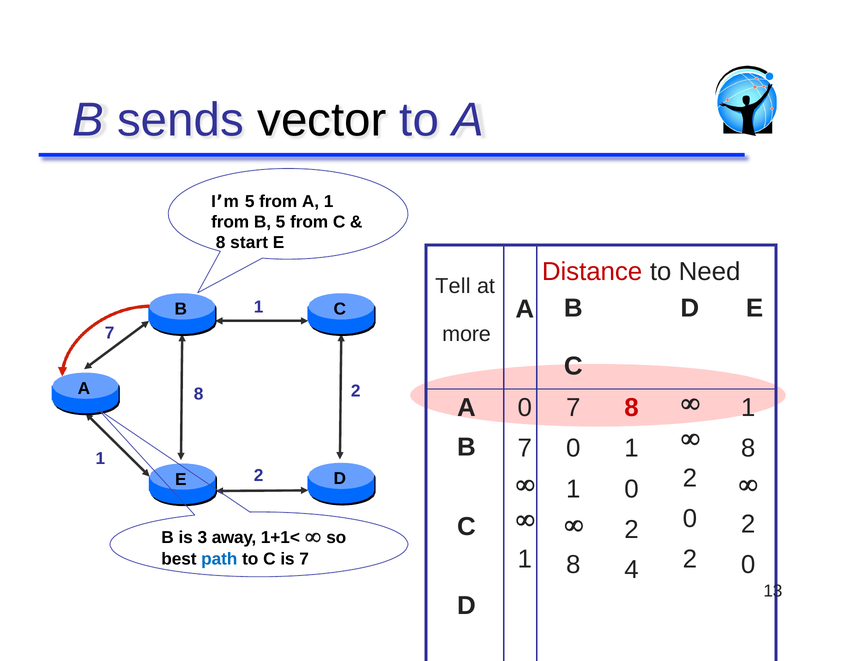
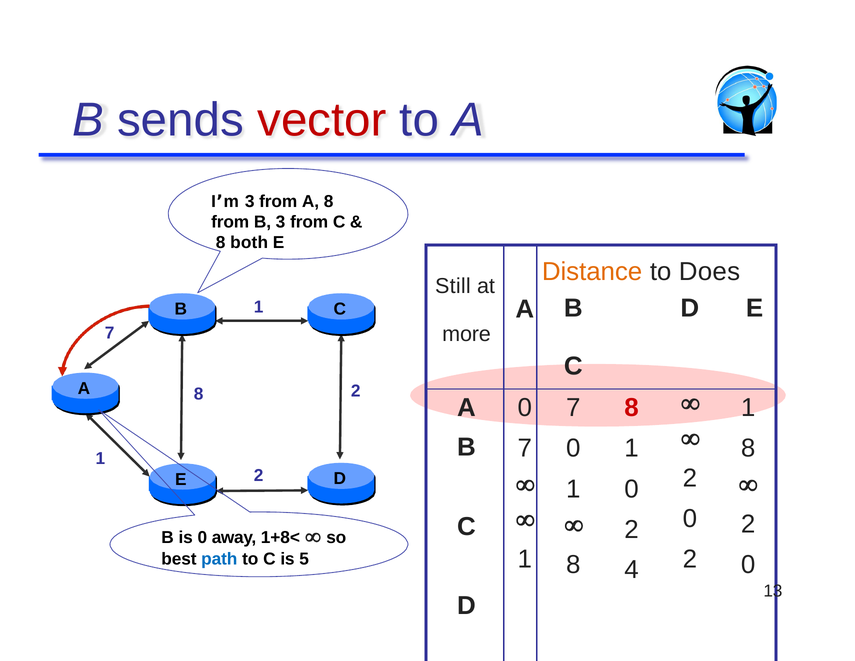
vector colour: black -> red (322, 120)
Iʼm 5: 5 -> 3 (250, 202)
A 1: 1 -> 8 (329, 202)
B 5: 5 -> 3 (281, 222)
start: start -> both (249, 243)
Distance colour: red -> orange (592, 272)
Need: Need -> Does (709, 272)
Tell: Tell -> Still (453, 286)
is 3: 3 -> 0 (202, 537)
1+1<: 1+1< -> 1+8< (280, 537)
is 7: 7 -> 5 (304, 559)
